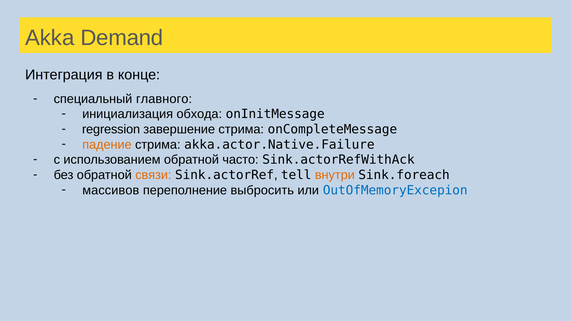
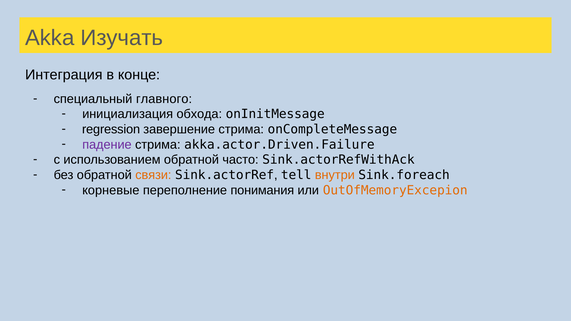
Demand: Demand -> Изучать (122, 38)
падение colour: orange -> purple (107, 145)
akka.actor.Native.Failure: akka.actor.Native.Failure -> akka.actor.Driven.Failure (279, 145)
массивов: массивов -> корневые (111, 190)
выбросить: выбросить -> понимания (262, 190)
OutOfMemoryExcepion colour: blue -> orange (395, 190)
